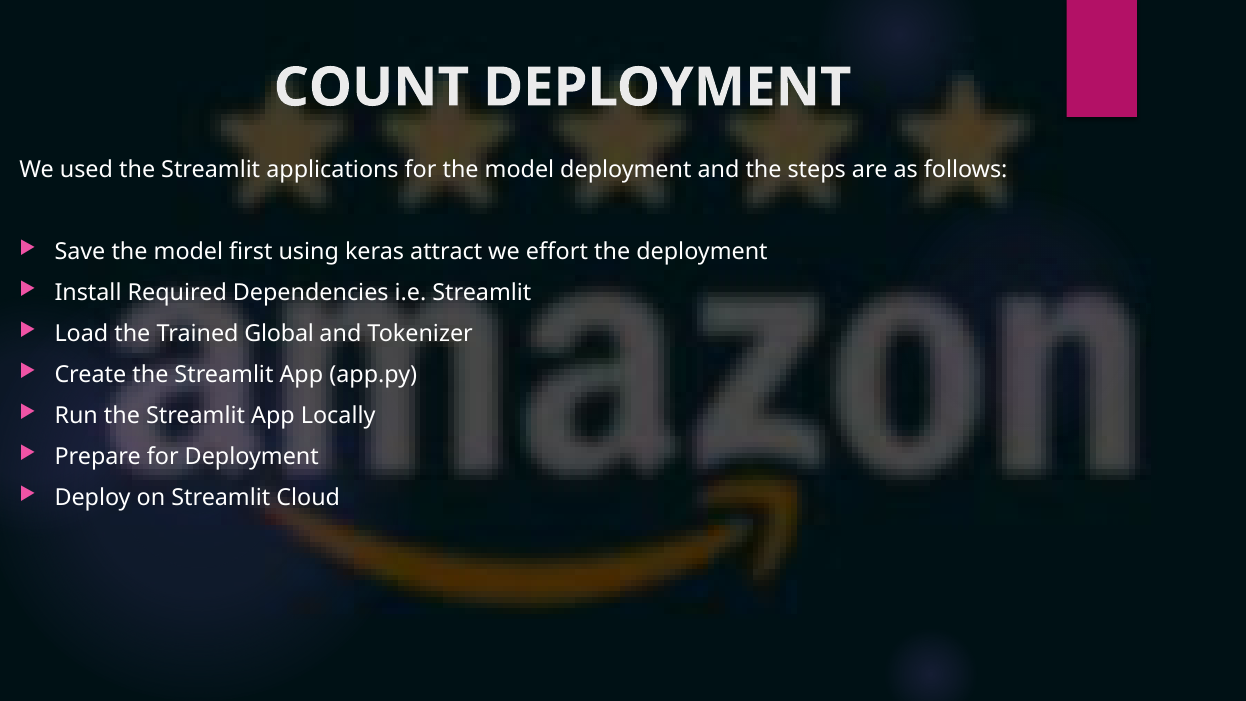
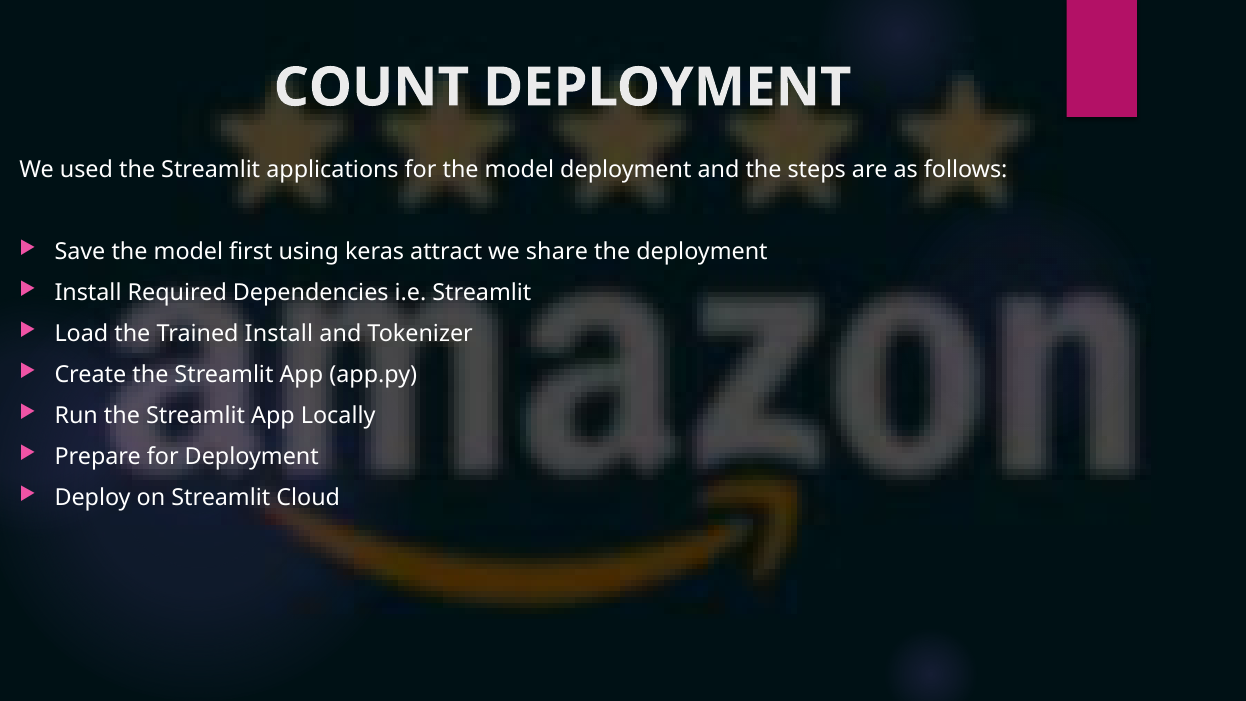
effort: effort -> share (557, 252)
Trained Global: Global -> Install (279, 334)
